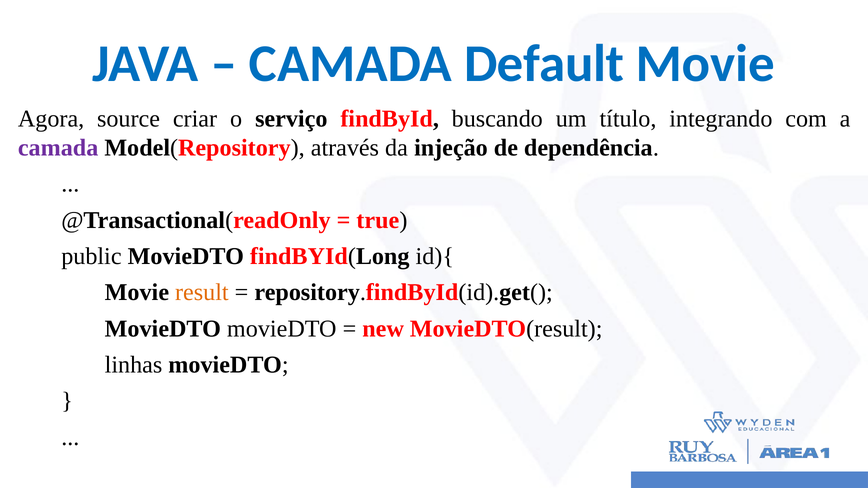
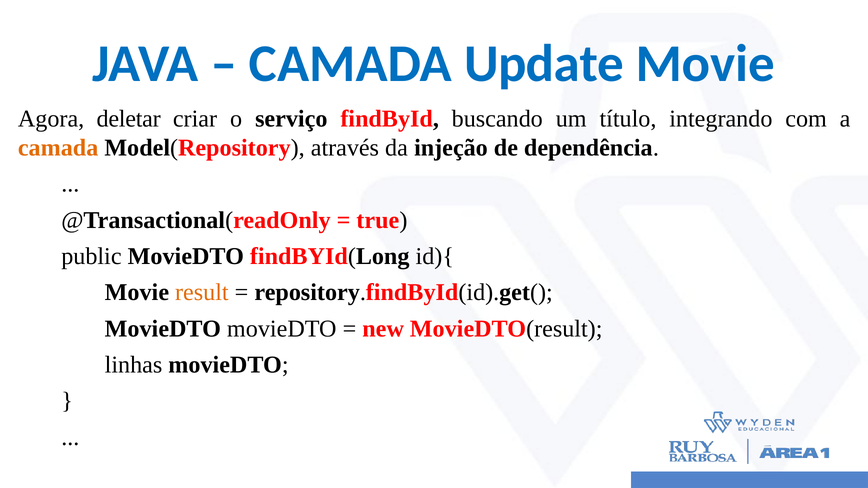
Default: Default -> Update (544, 64)
source: source -> deletar (129, 119)
camada colour: purple -> orange (58, 148)
